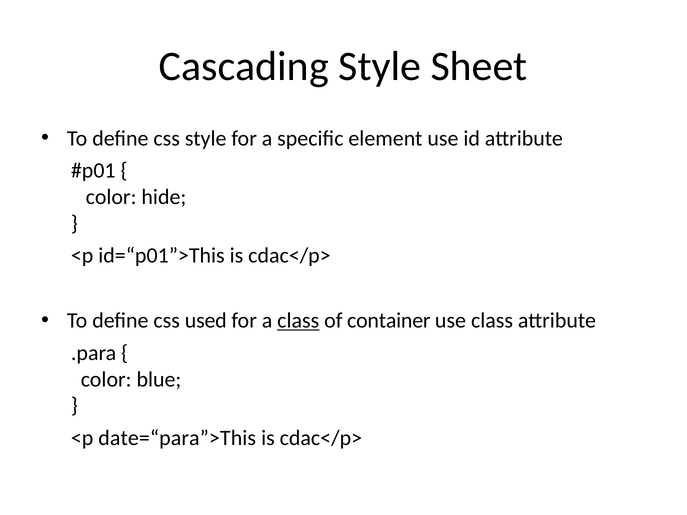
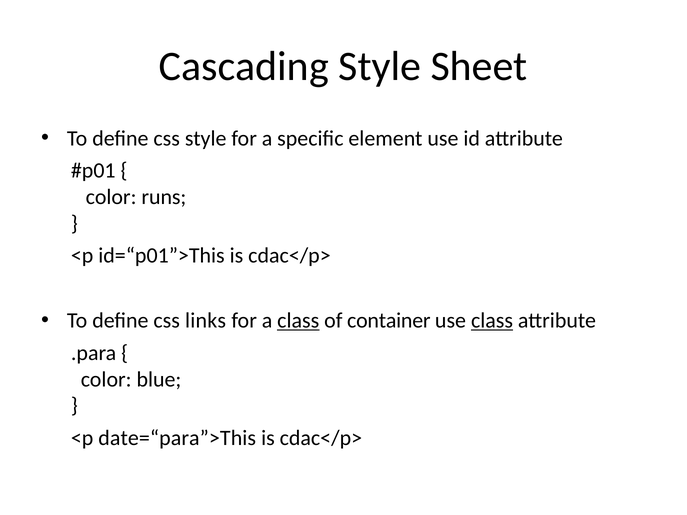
hide: hide -> runs (164, 197)
used: used -> links (206, 321)
class underline: none -> present (492, 321)
